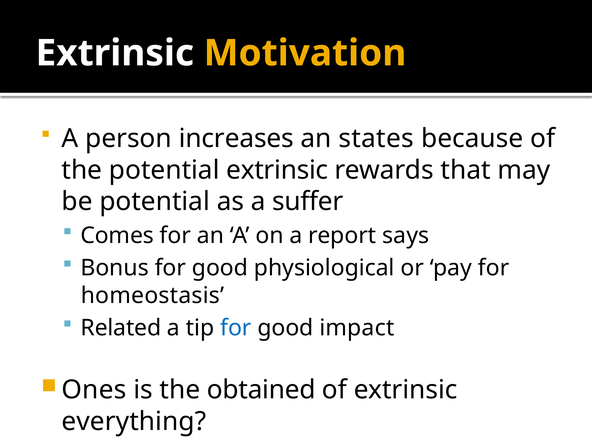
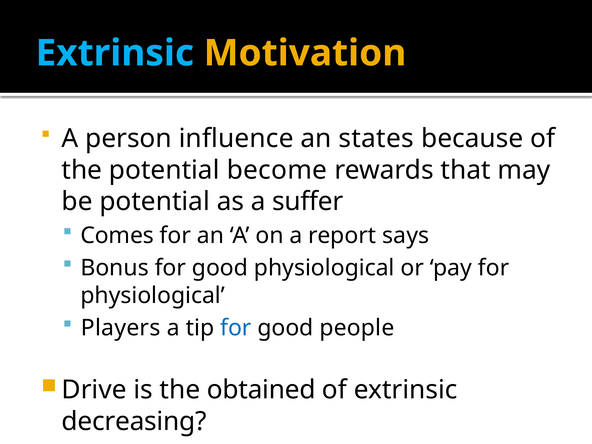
Extrinsic colour: white -> light blue (115, 53)
increases: increases -> influence (236, 138)
potential extrinsic: extrinsic -> become (277, 170)
homeostasis: homeostasis -> physiological (153, 296)
Related: Related -> Players (121, 328)
impact: impact -> people (357, 328)
Ones: Ones -> Drive (94, 390)
everything: everything -> decreasing (134, 421)
